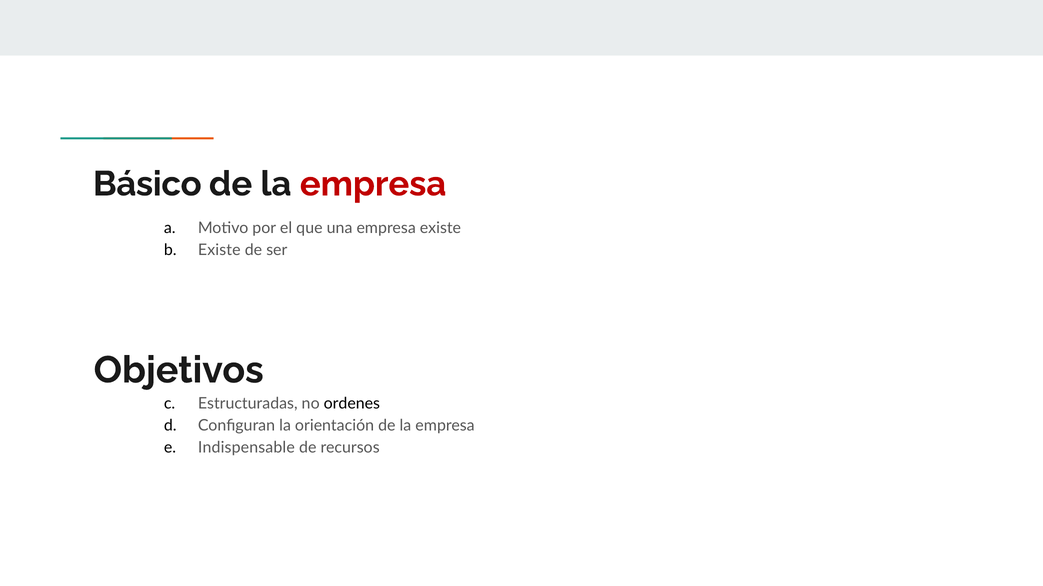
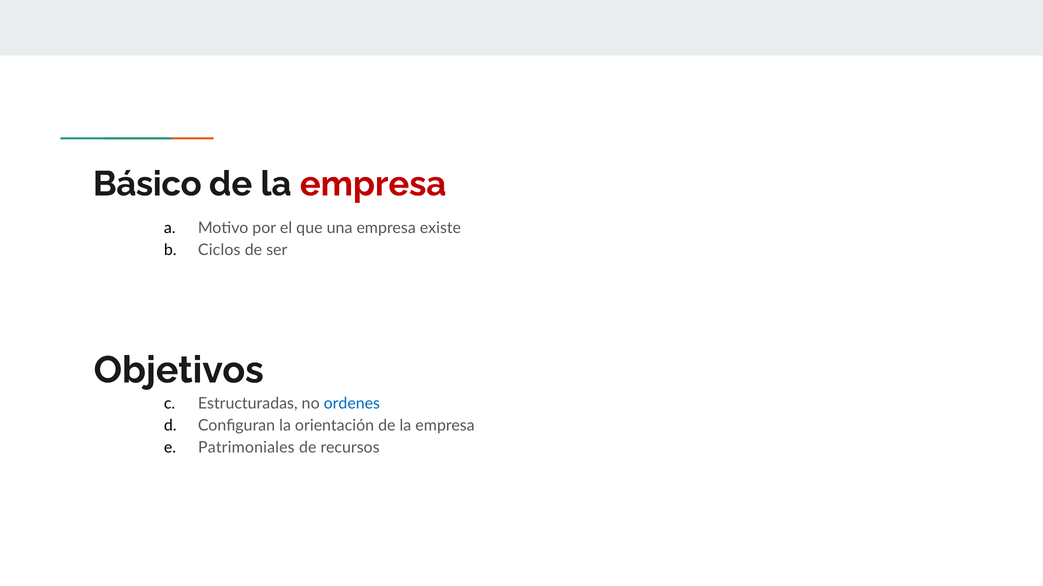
Existe: Existe -> Ciclos (219, 250)
ordenes colour: black -> blue (352, 404)
Indispensable: Indispensable -> Patrimoniales (246, 448)
